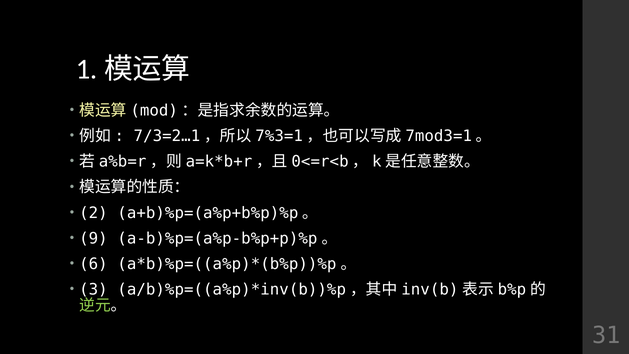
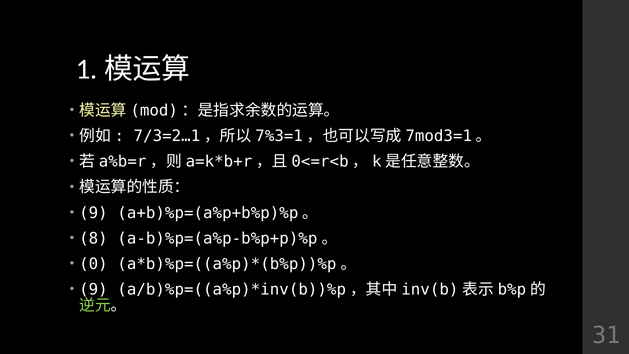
2: 2 -> 9 (93, 213)
9: 9 -> 8 (93, 238)
6: 6 -> 0 (93, 264)
3: 3 -> 9 (93, 289)
